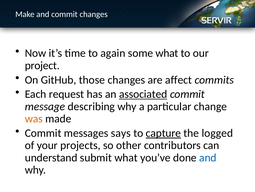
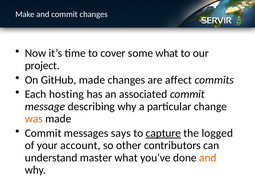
again: again -> cover (113, 53)
GitHub those: those -> made (92, 80)
request: request -> hosting (66, 94)
associated underline: present -> none (143, 94)
projects: projects -> account (80, 145)
submit: submit -> master (96, 157)
and colour: blue -> orange (208, 157)
